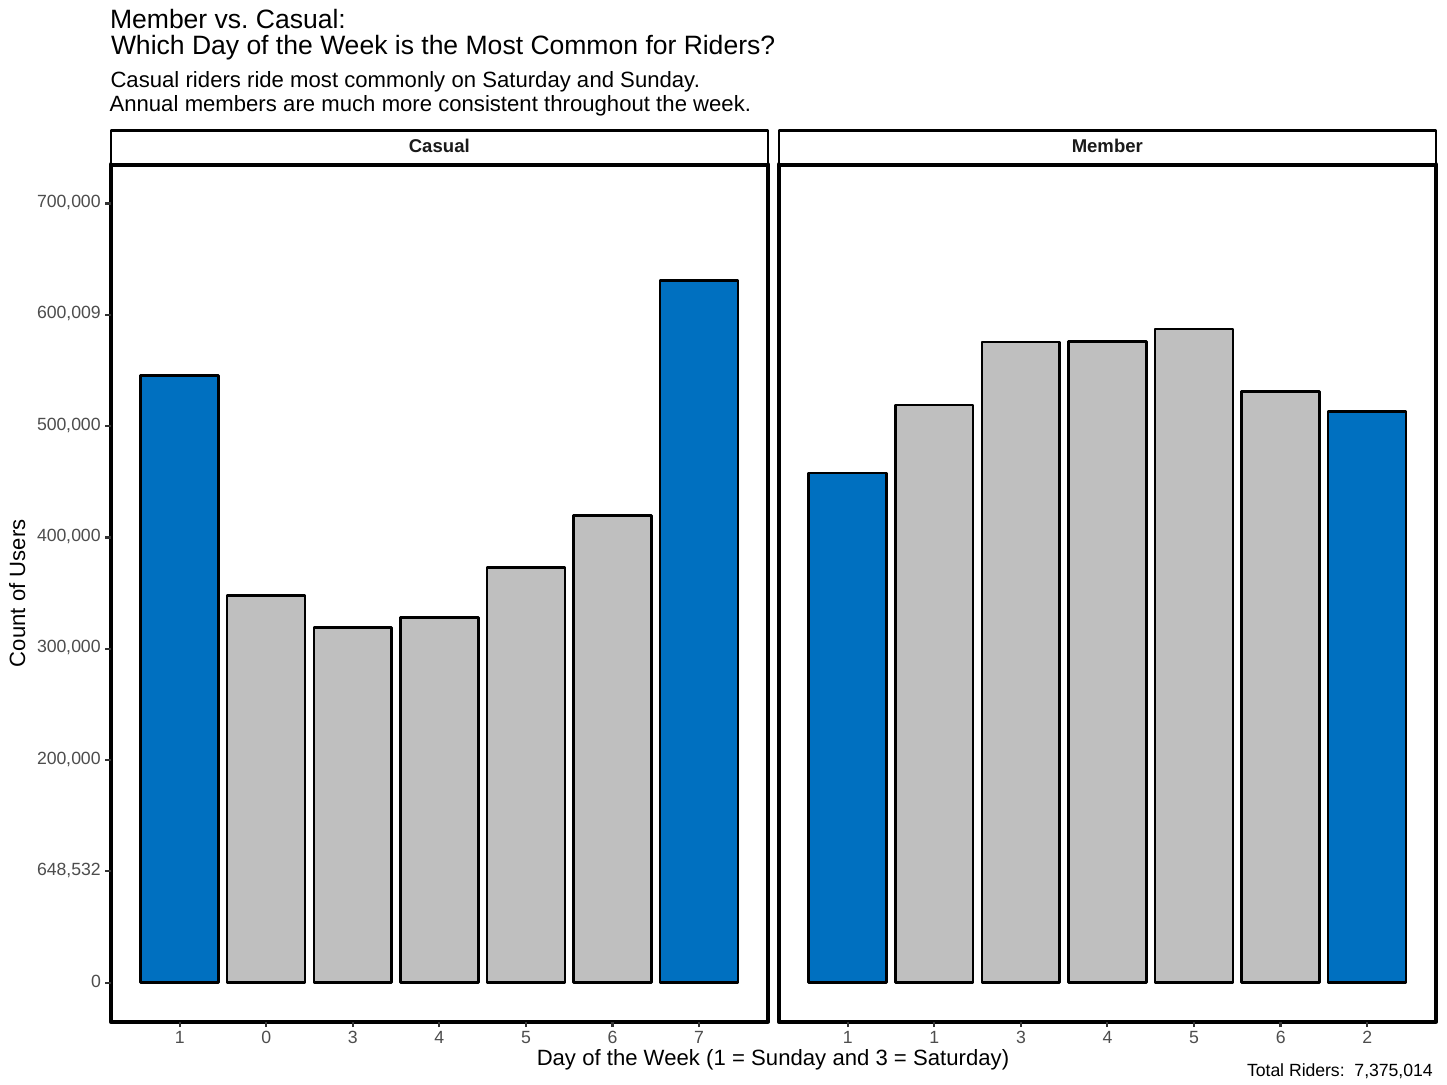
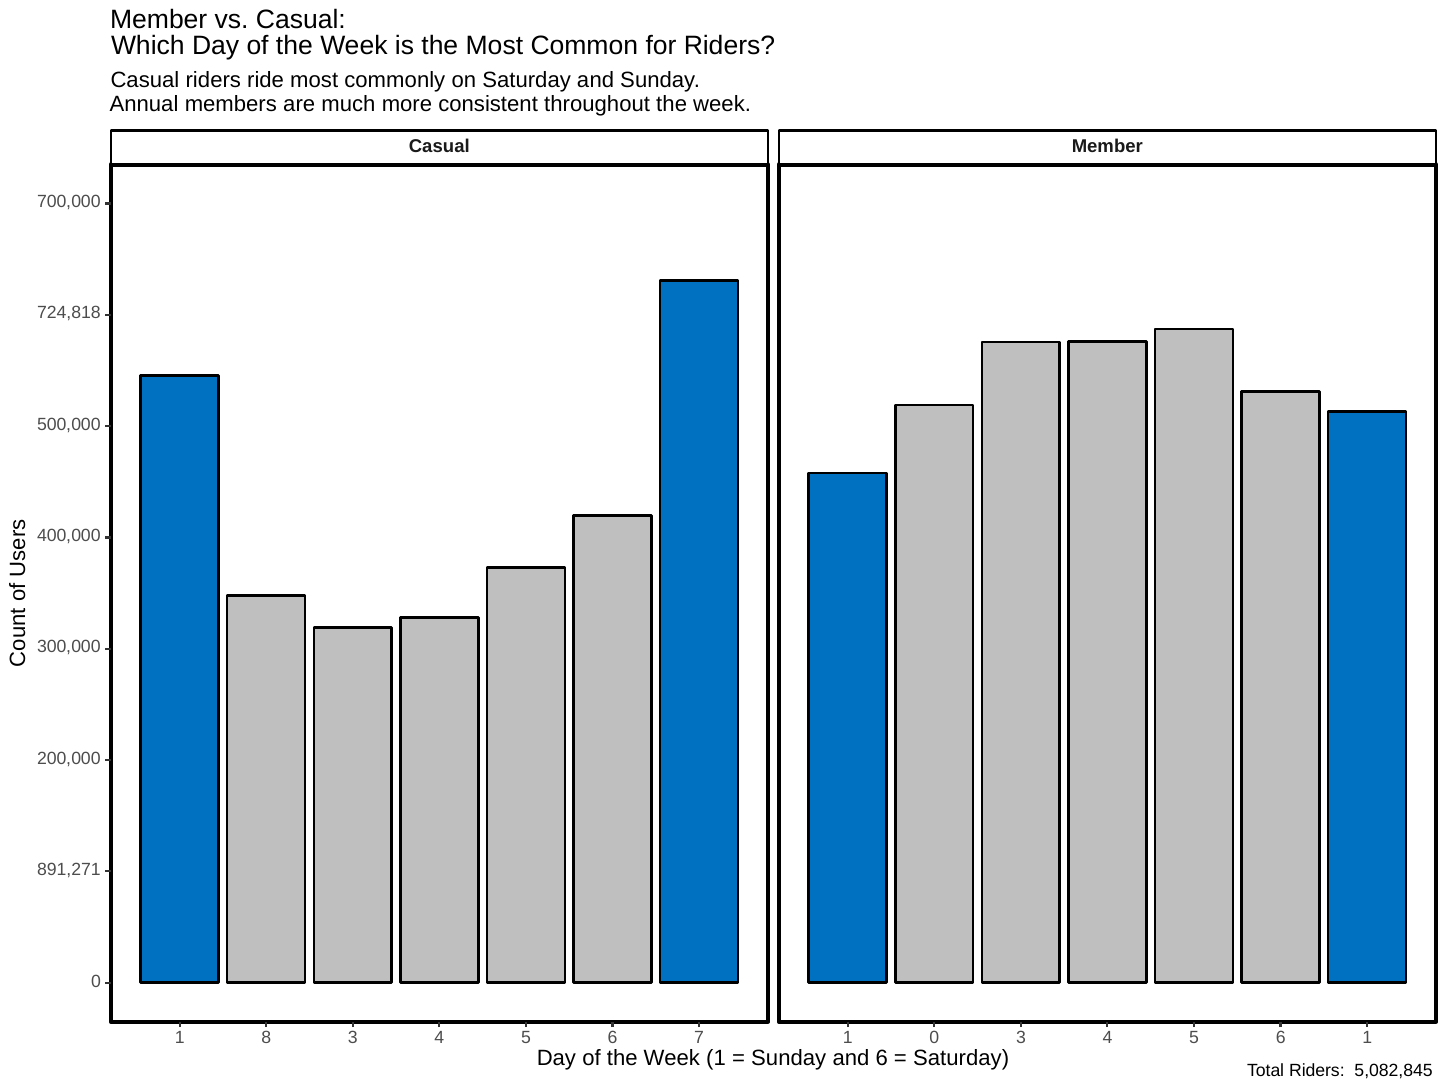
600,009: 600,009 -> 724,818 (69, 313)
648,532: 648,532 -> 891,271 (69, 870)
1 0: 0 -> 8 (266, 1038)
7 1 1: 1 -> 0 (934, 1038)
6 2: 2 -> 1 (1367, 1038)
and 3: 3 -> 6 (882, 1058)
7,375,014: 7,375,014 -> 5,082,845 (1394, 1071)
